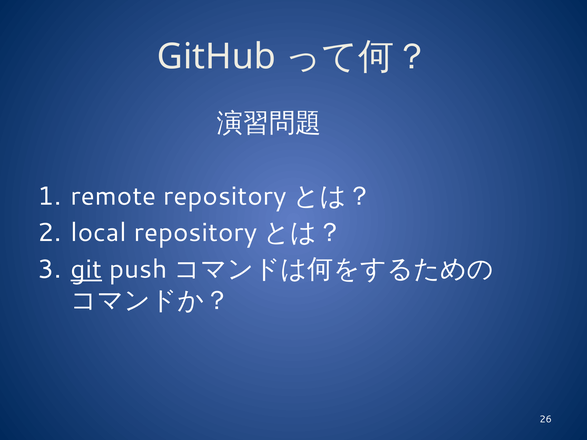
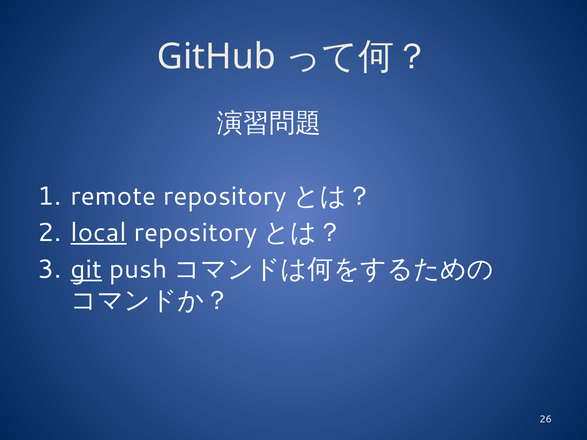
local underline: none -> present (99, 233)
